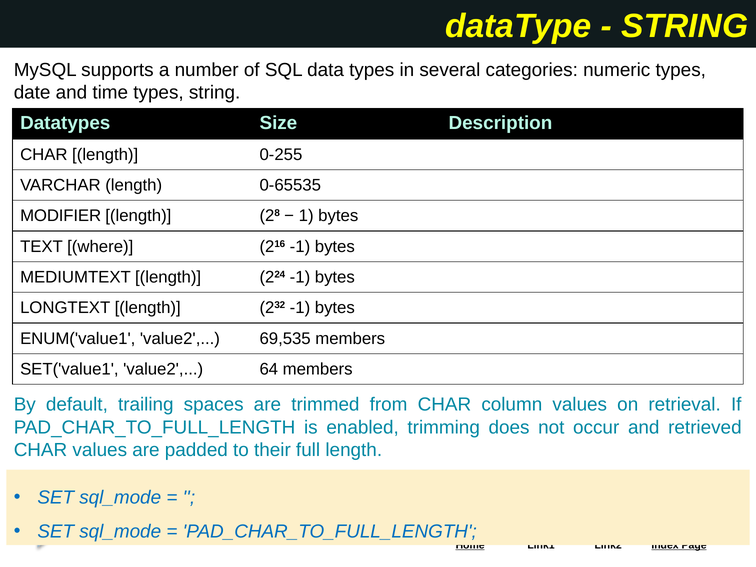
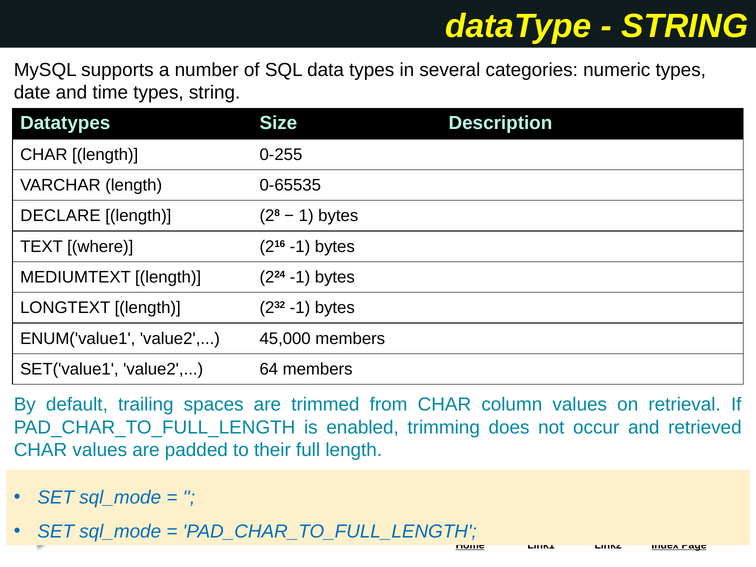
MODIFIER: MODIFIER -> DECLARE (60, 216)
69,535: 69,535 -> 45,000 (285, 339)
